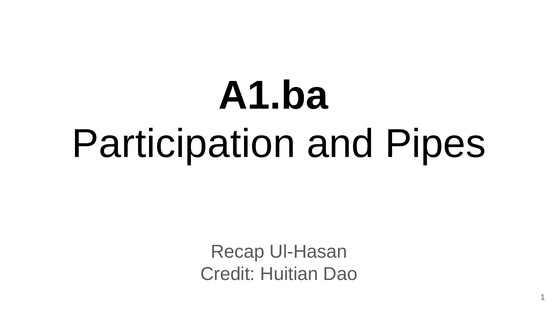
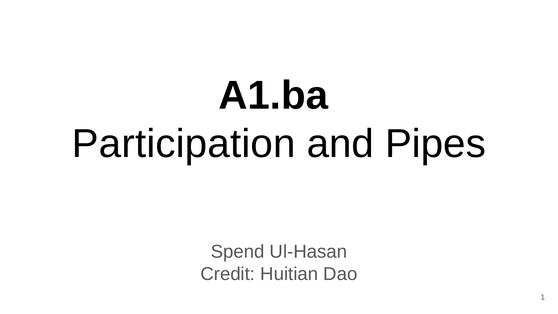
Recap: Recap -> Spend (238, 252)
